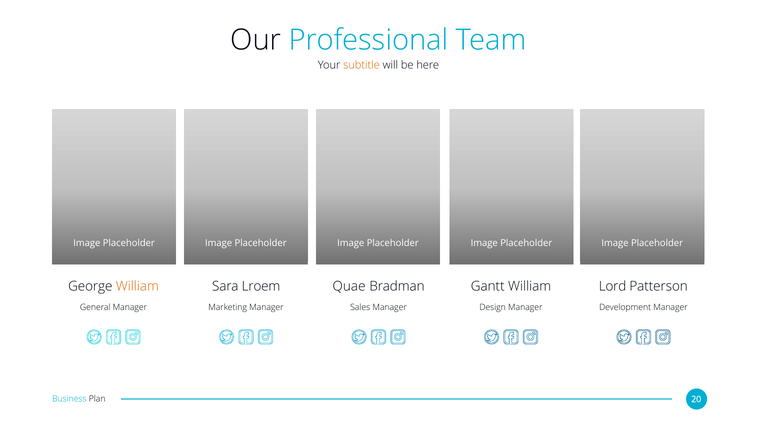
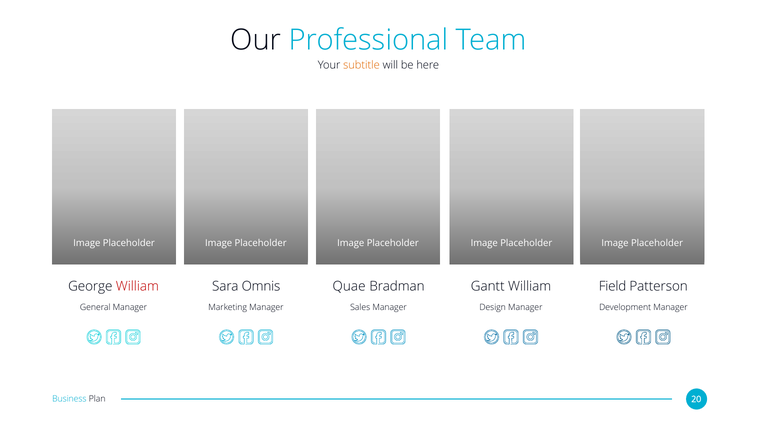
William colour: orange -> red (137, 286)
Lroem: Lroem -> Omnis (261, 286)
Lord: Lord -> Field (613, 286)
